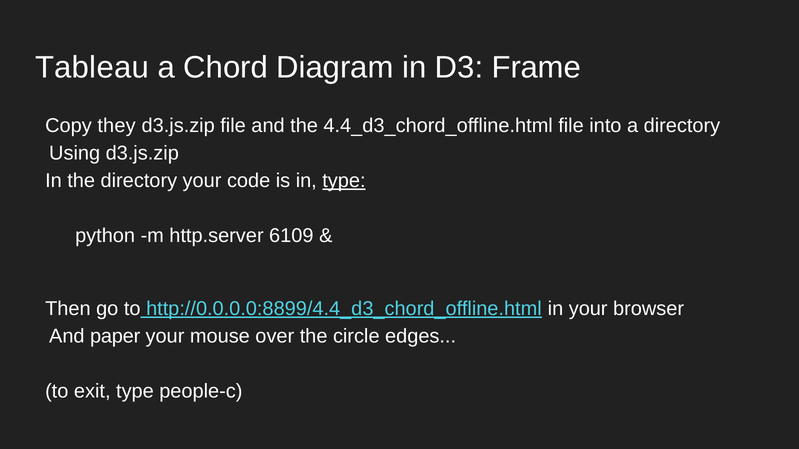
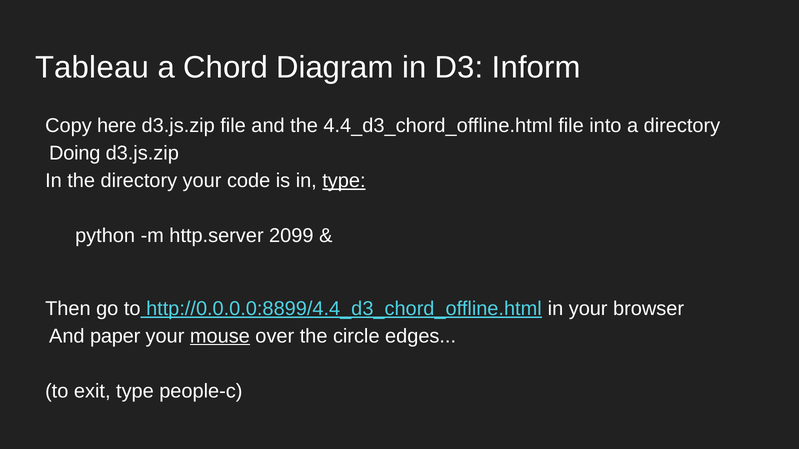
Frame: Frame -> Inform (536, 68)
they: they -> here (117, 126)
Using: Using -> Doing (75, 153)
6109: 6109 -> 2099 (291, 236)
mouse underline: none -> present (220, 336)
